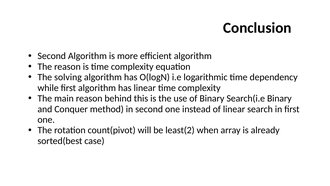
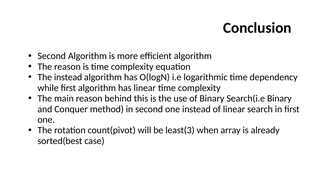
The solving: solving -> instead (68, 77)
least(2: least(2 -> least(3 (180, 130)
